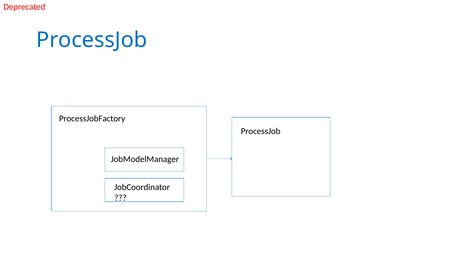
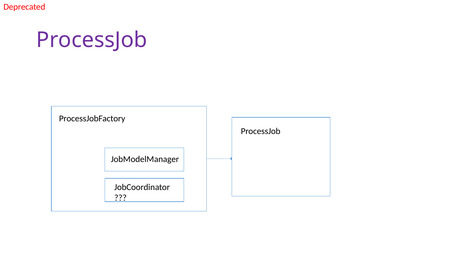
ProcessJob colour: blue -> purple (92, 40)
